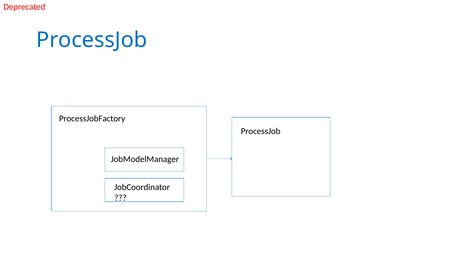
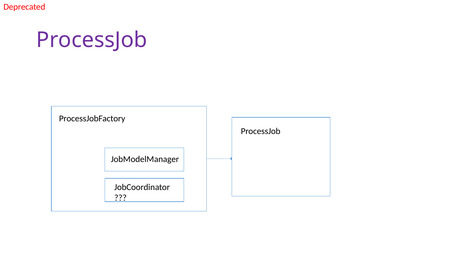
ProcessJob colour: blue -> purple (92, 40)
